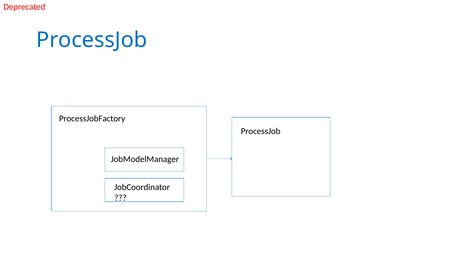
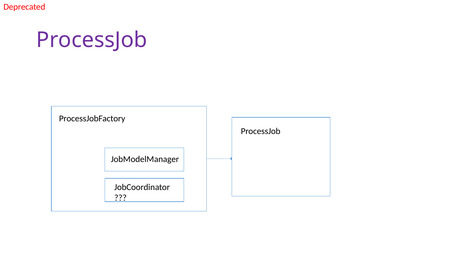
ProcessJob colour: blue -> purple (92, 40)
